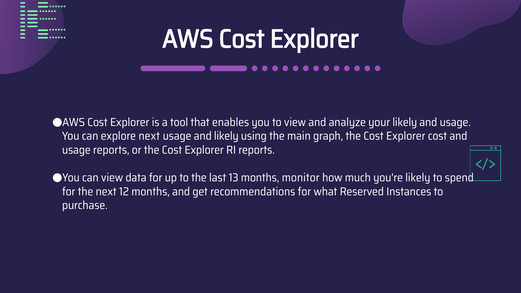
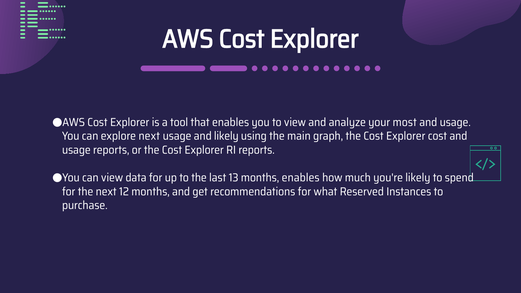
your likely: likely -> most (405, 122)
months monitor: monitor -> enables (301, 178)
